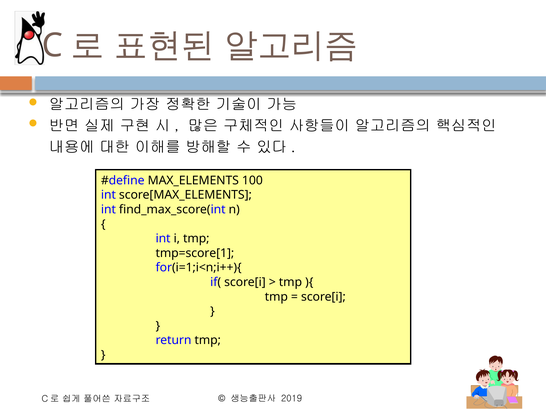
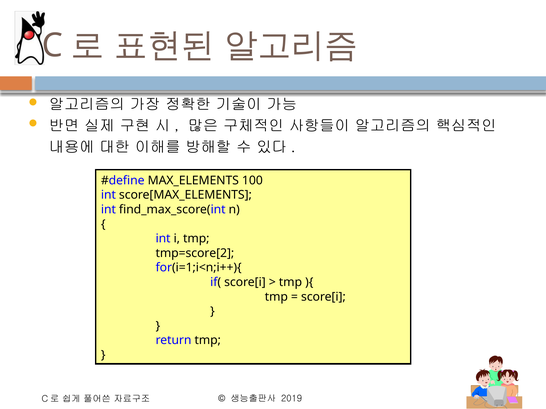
tmp=score[1: tmp=score[1 -> tmp=score[2 (195, 253)
